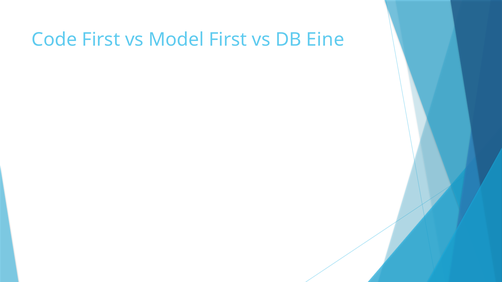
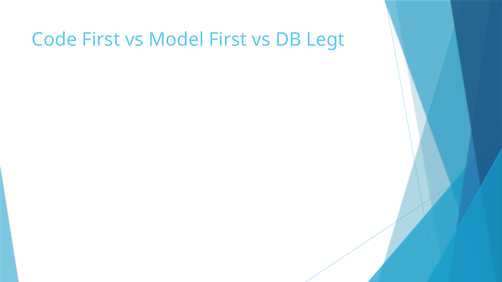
Eine: Eine -> Legt (325, 40)
